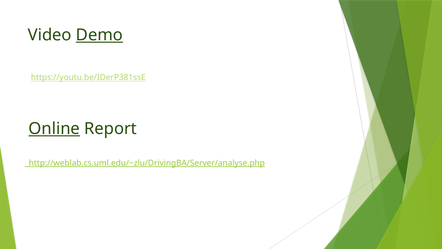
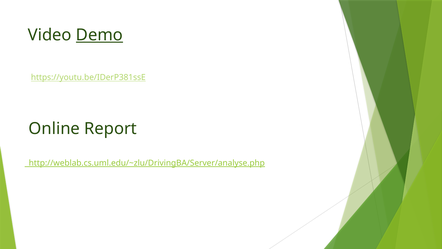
Online underline: present -> none (54, 128)
